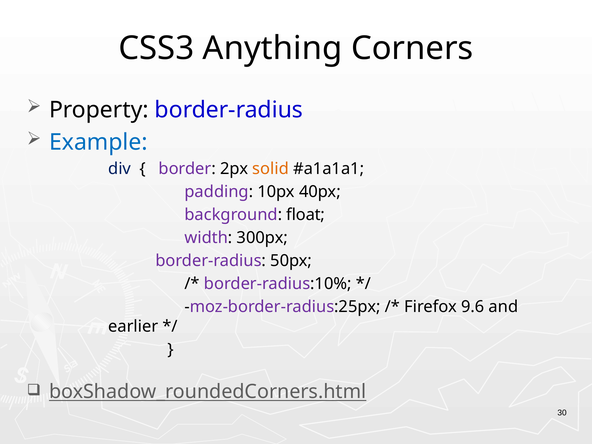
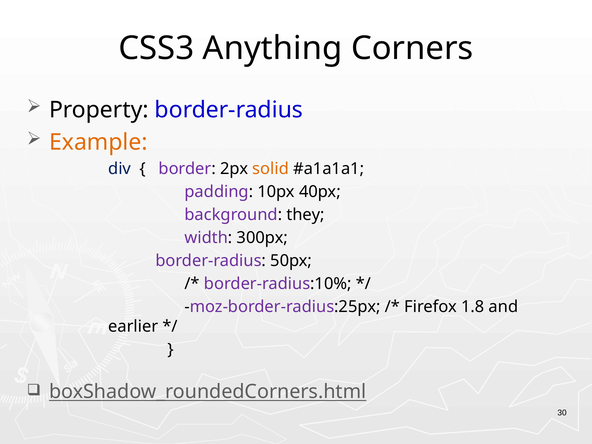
Example colour: blue -> orange (98, 142)
float: float -> they (306, 215)
9.6: 9.6 -> 1.8 (473, 307)
